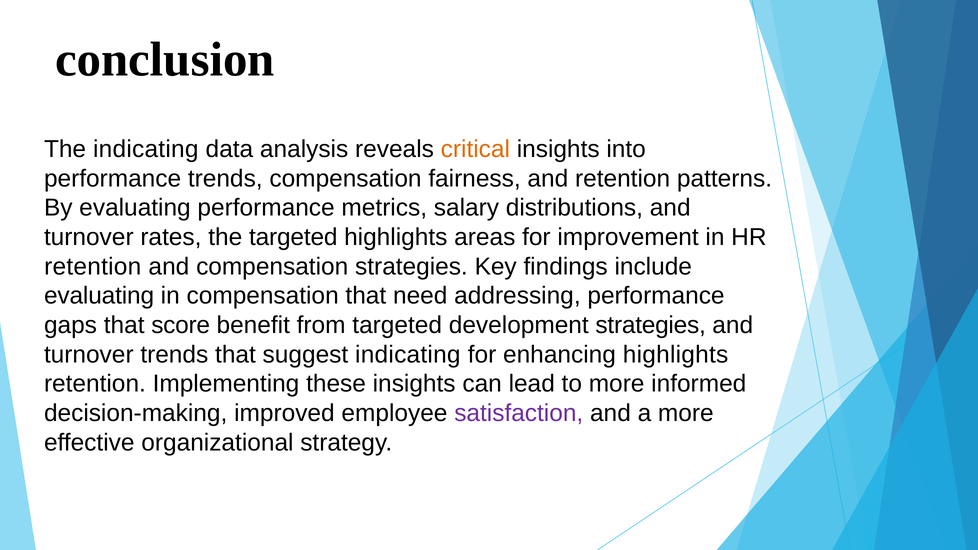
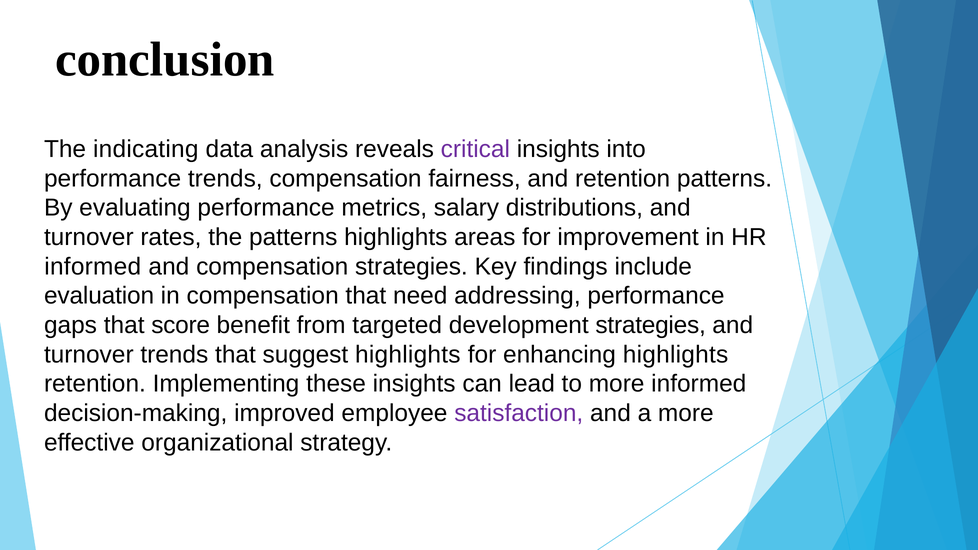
critical colour: orange -> purple (475, 149)
the targeted: targeted -> patterns (293, 237)
retention: retention -> informed (93, 267)
evaluating: evaluating -> evaluation (99, 296)
suggest indicating: indicating -> highlights (408, 355)
